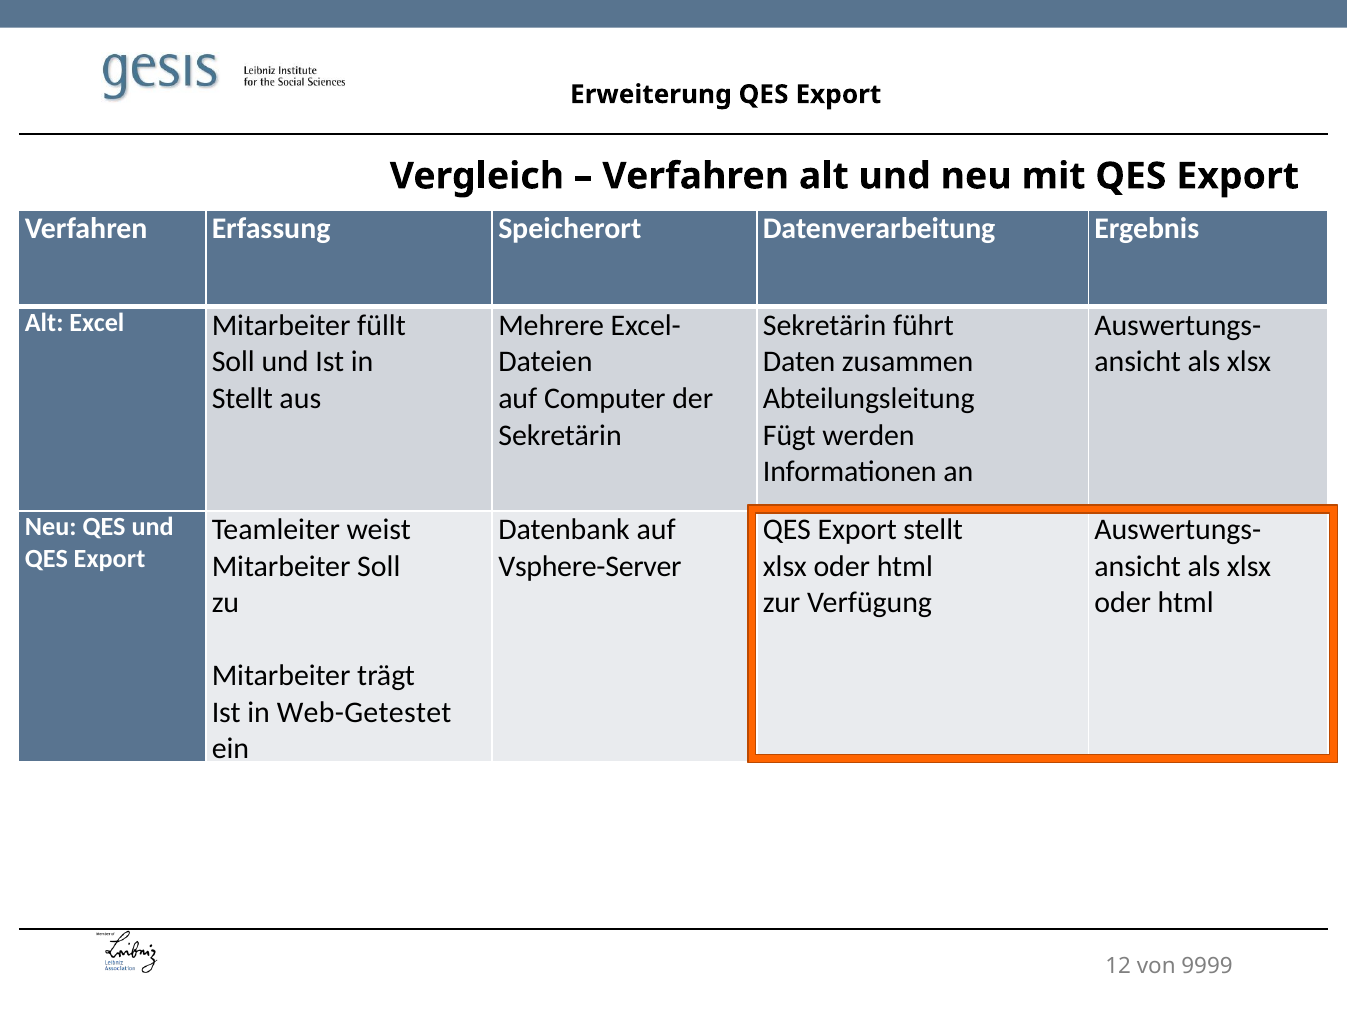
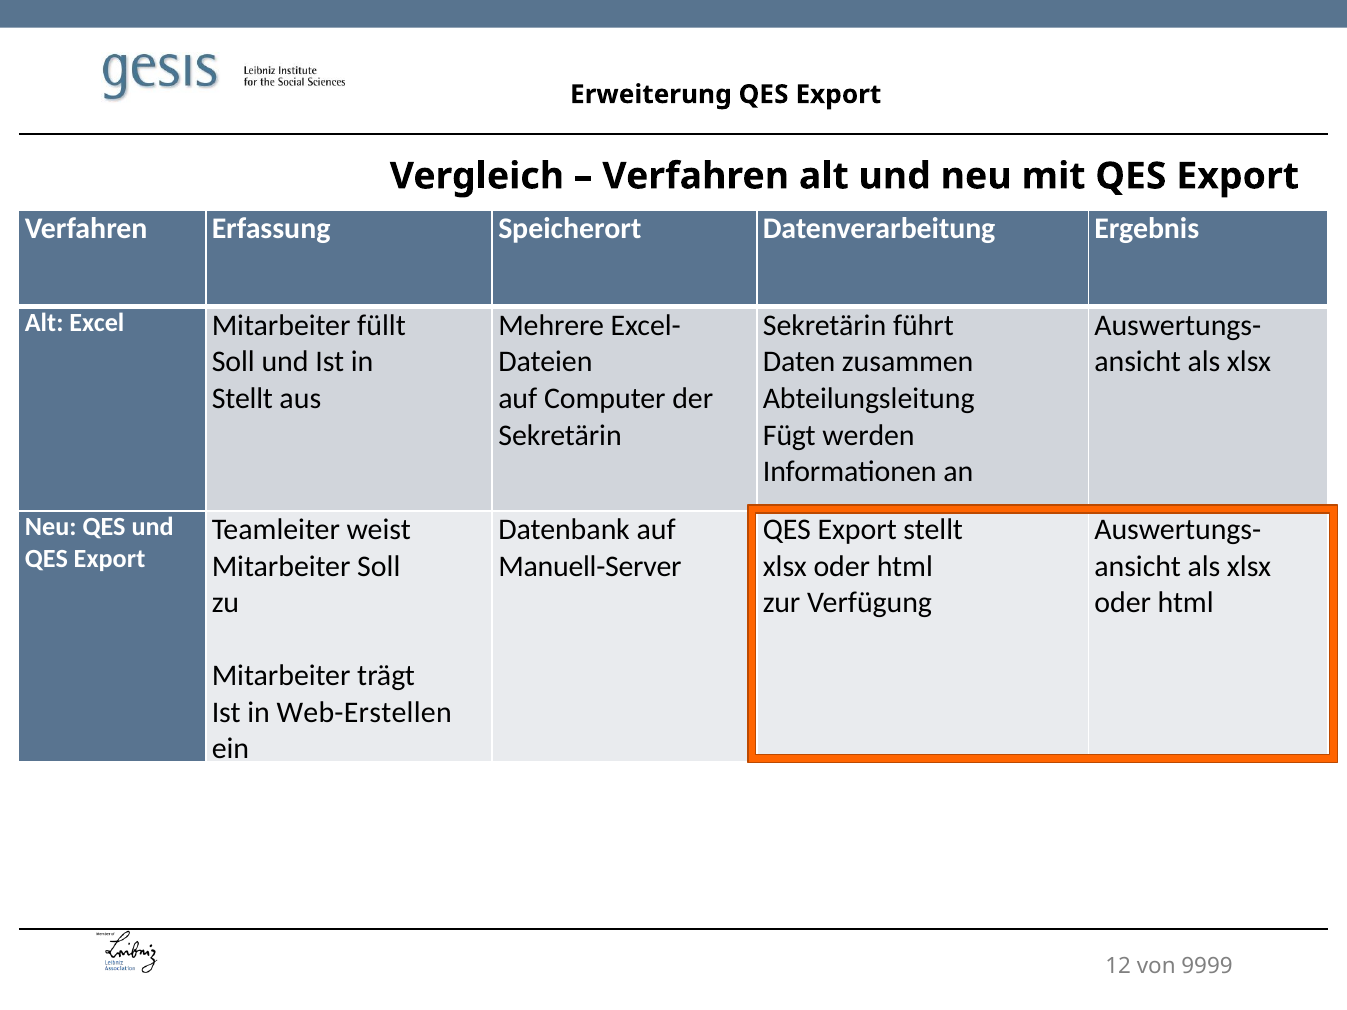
Vsphere-Server: Vsphere-Server -> Manuell-Server (590, 566)
Web-Getestet: Web-Getestet -> Web-Erstellen (364, 713)
